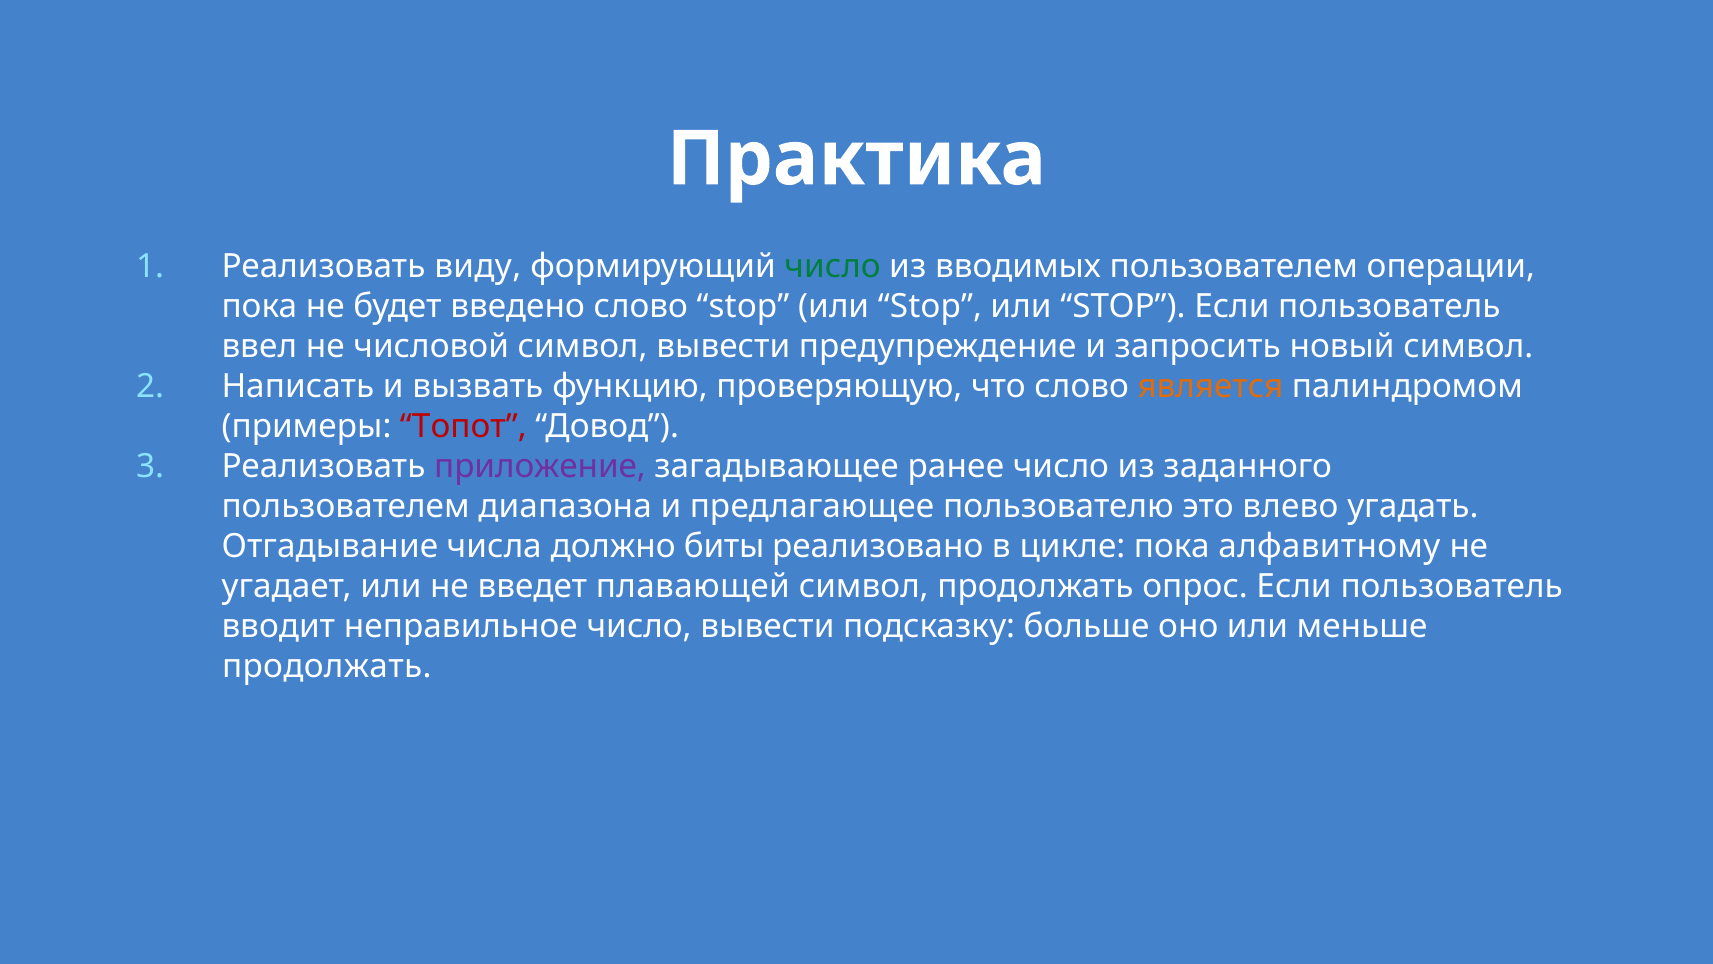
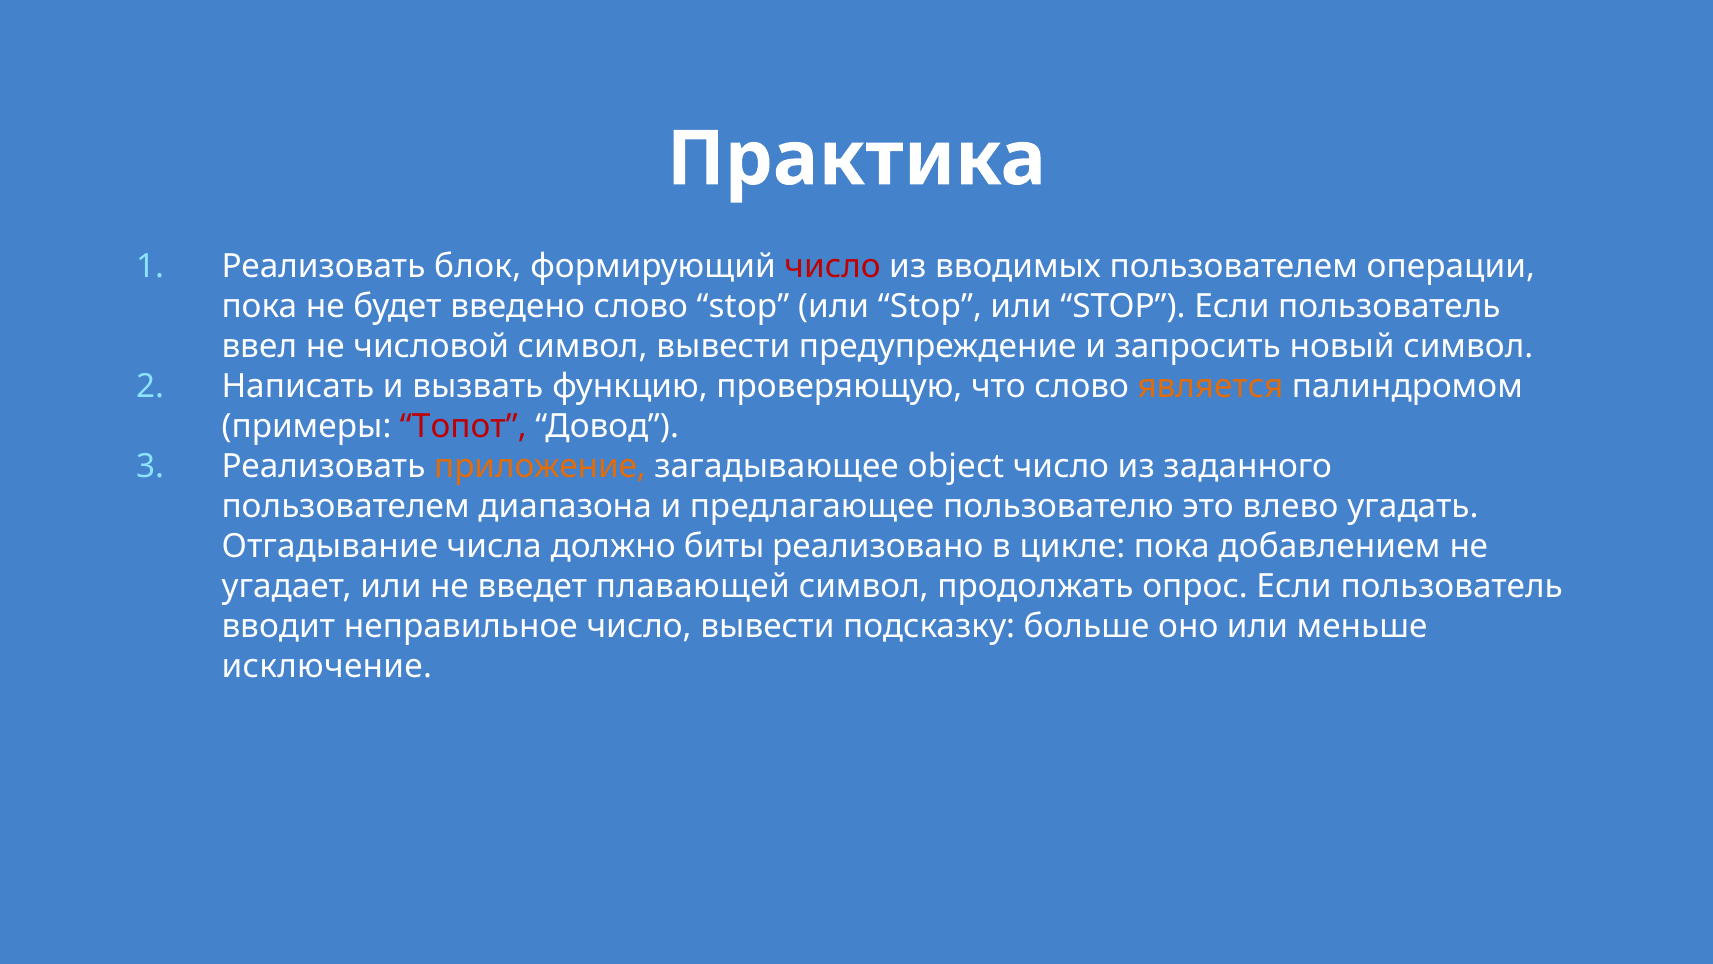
виду: виду -> блок (478, 267)
число colour: green -> red (833, 267)
приложение colour: purple -> orange (540, 467)
ранее: ранее -> object (956, 467)
алфавитному: алфавитному -> добавлением (1329, 547)
продолжать: продолжать -> исключение (327, 667)
